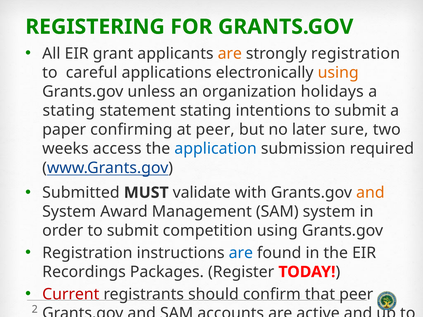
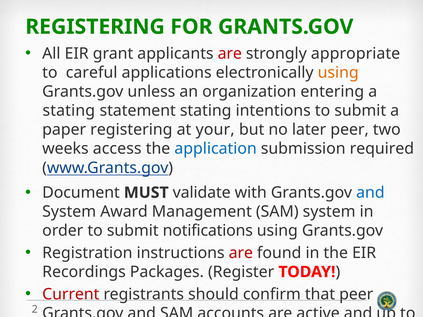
are colour: orange -> red (230, 54)
strongly registration: registration -> appropriate (356, 54)
holidays: holidays -> entering (332, 92)
paper confirming: confirming -> registering (131, 130)
at peer: peer -> your (215, 130)
later sure: sure -> peer (350, 130)
Submitted: Submitted -> Document (81, 193)
and colour: orange -> blue (370, 193)
competition: competition -> notifications (208, 231)
are colour: blue -> red (241, 253)
